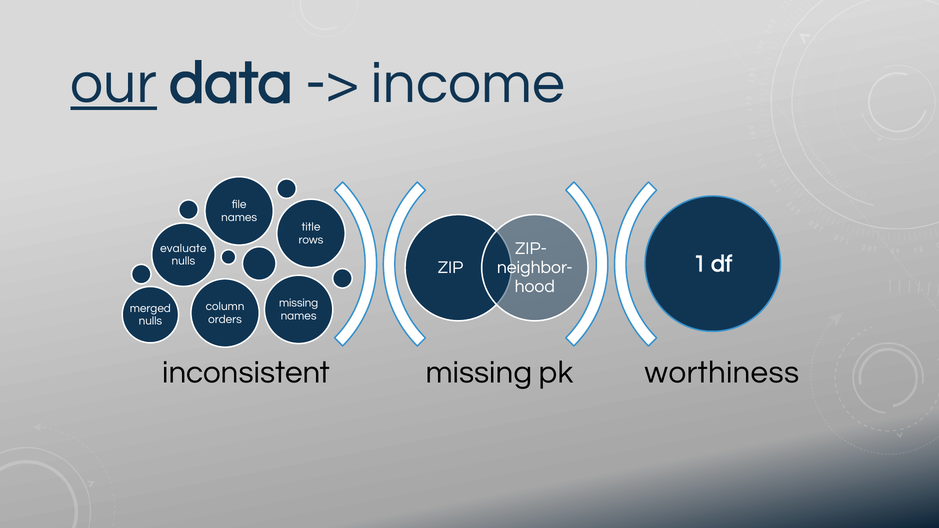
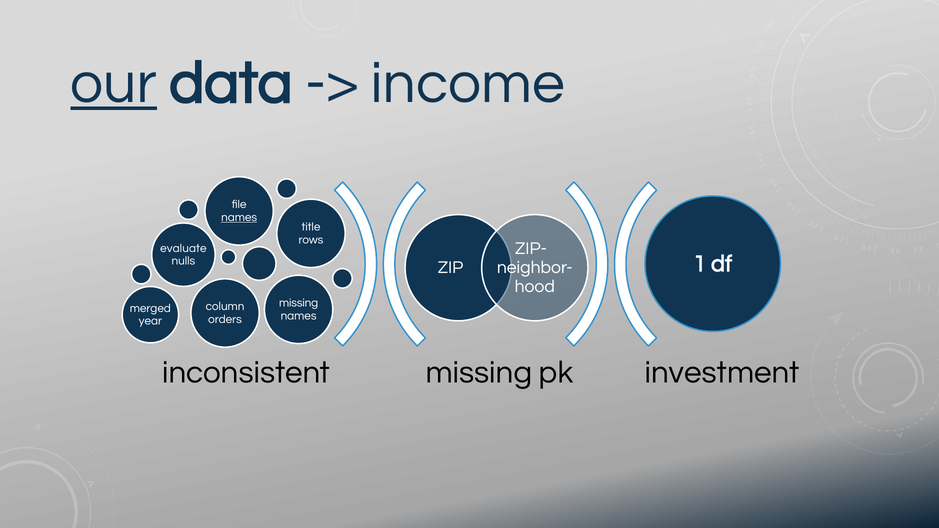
names underline: none -> present (239, 217)
nulls: nulls -> year (150, 321)
worthiness: worthiness -> investment (722, 373)
